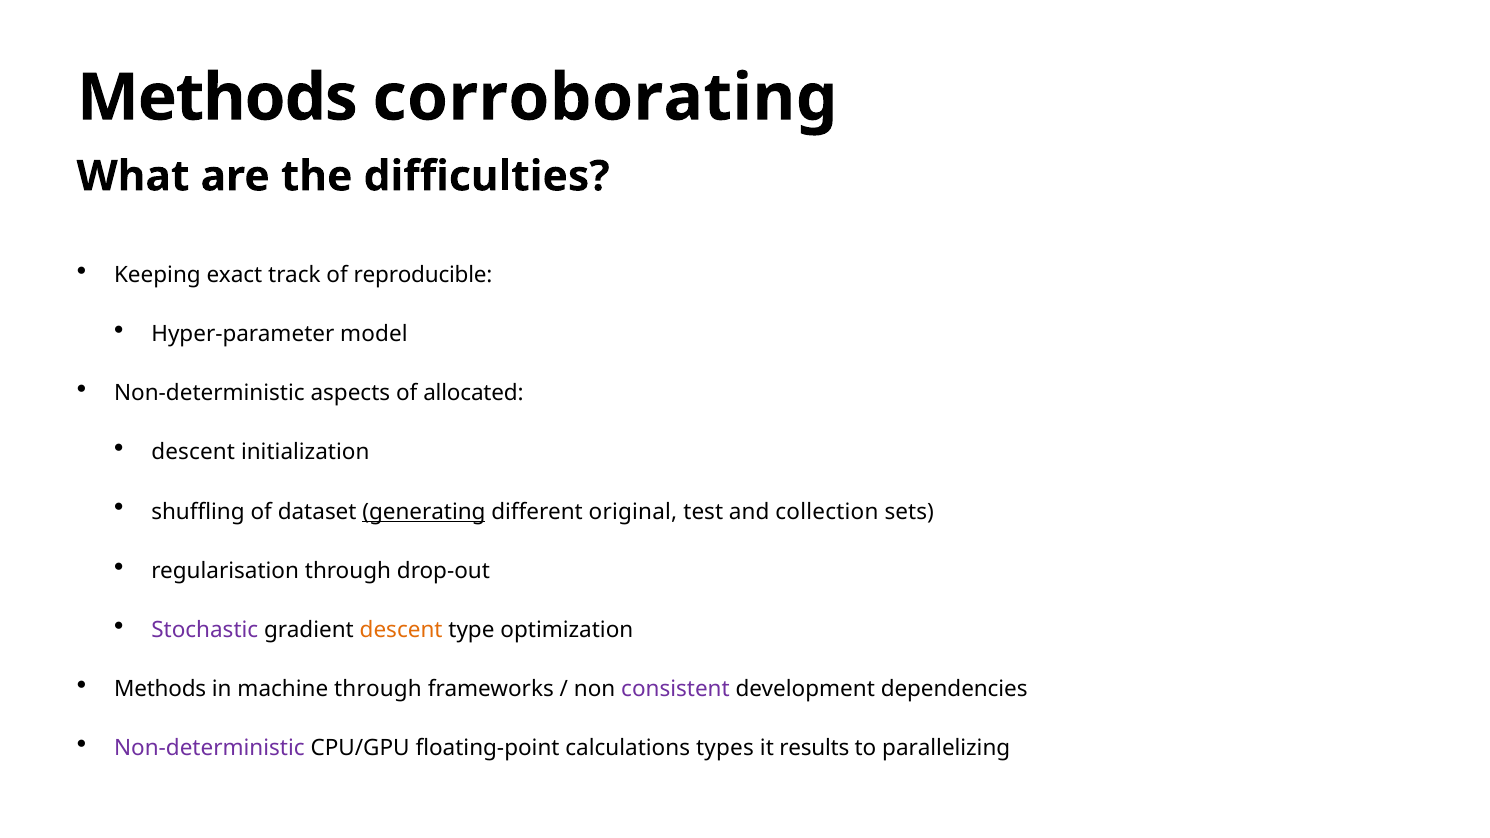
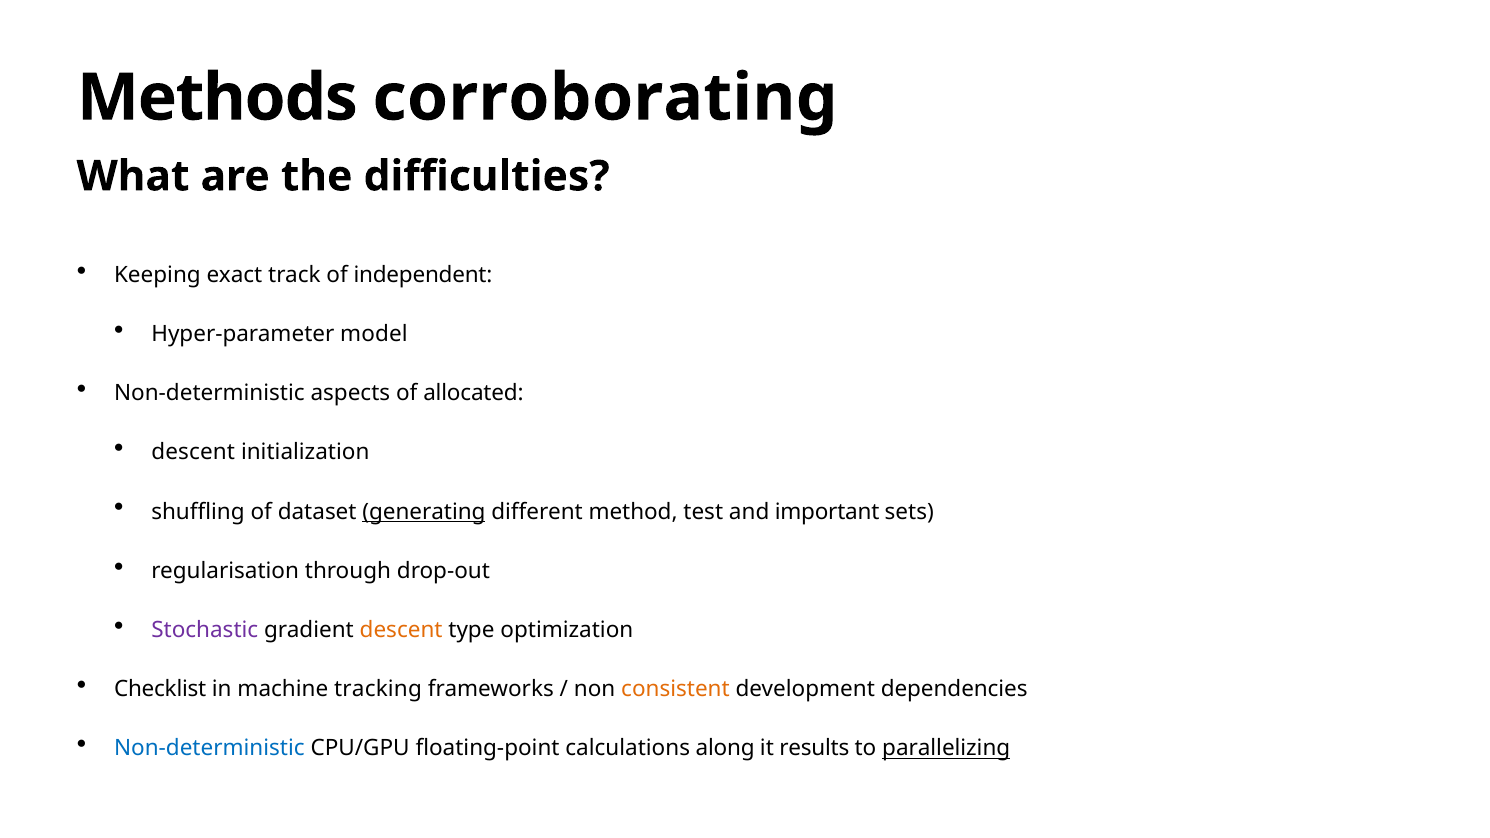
reproducible: reproducible -> independent (423, 275)
original: original -> method (633, 512)
collection: collection -> important (827, 512)
Methods: Methods -> Checklist (160, 689)
machine through: through -> tracking (378, 689)
consistent colour: purple -> orange (675, 689)
Non-deterministic colour: purple -> blue (209, 749)
types: types -> along (725, 749)
parallelizing underline: none -> present (946, 749)
